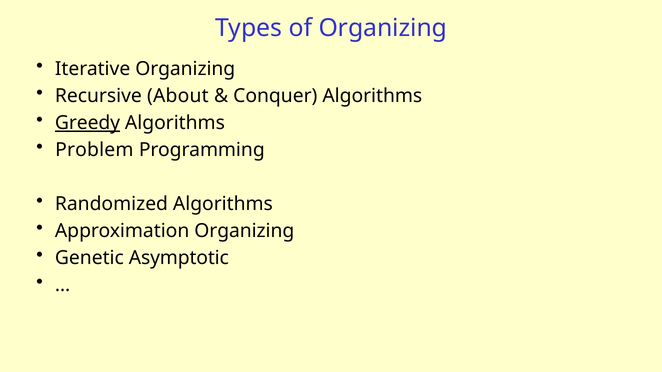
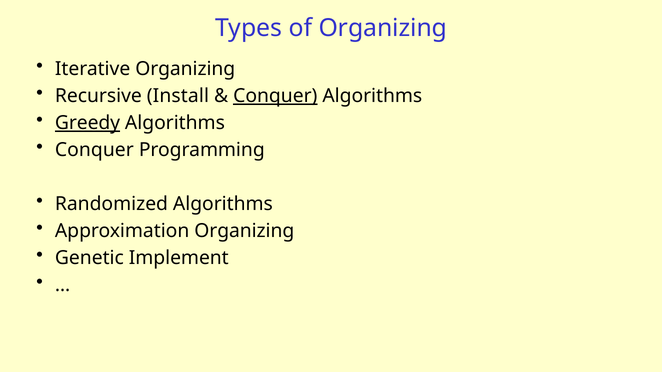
About: About -> Install (178, 96)
Conquer underline: none -> present (275, 96)
Problem: Problem -> Conquer (94, 150)
Asymptotic: Asymptotic -> Implement (179, 258)
